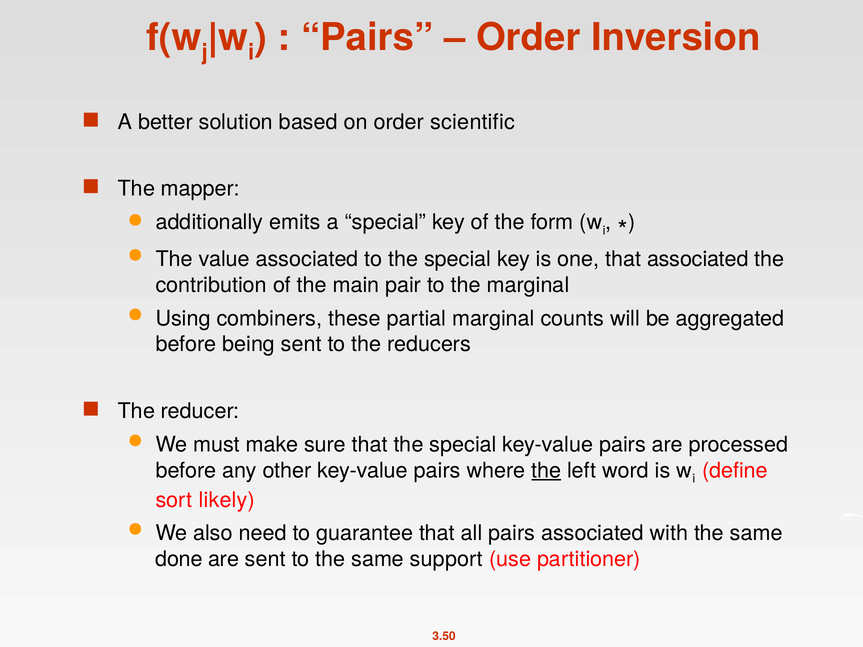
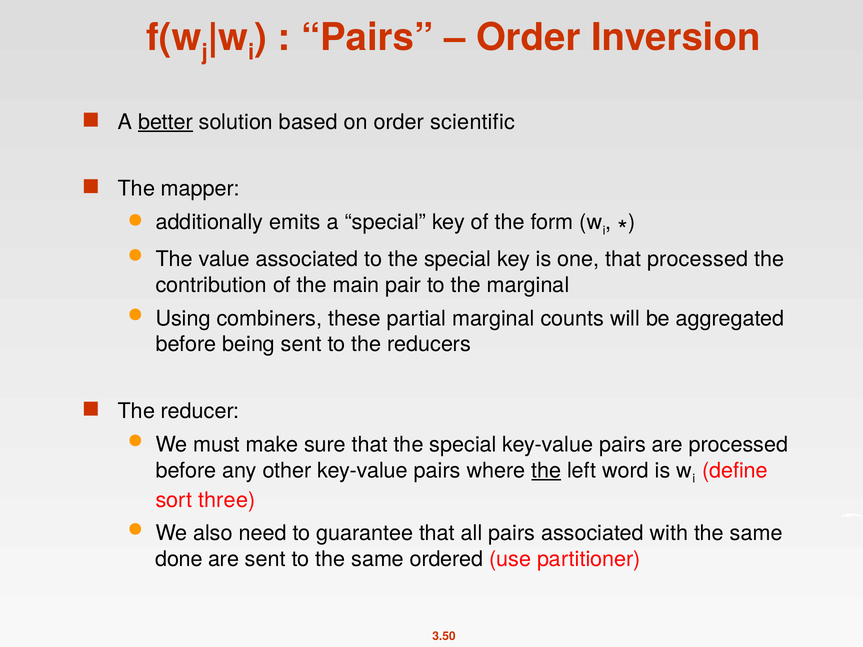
better underline: none -> present (166, 122)
that associated: associated -> processed (698, 259)
likely: likely -> three (227, 500)
support: support -> ordered (446, 559)
